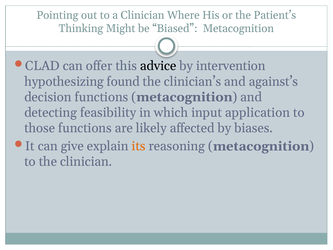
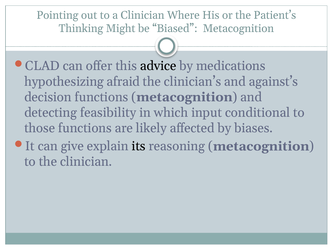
intervention: intervention -> medications (231, 66)
found: found -> afraid (123, 81)
application: application -> conditional (258, 112)
its colour: orange -> black (139, 146)
